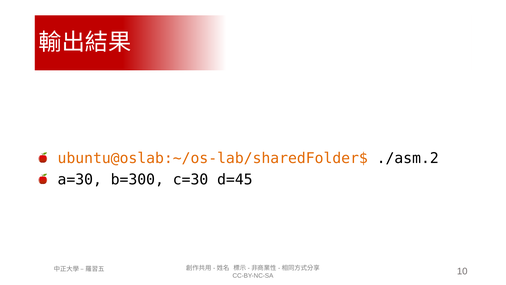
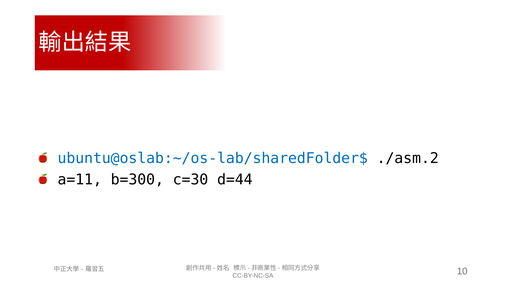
ubuntu@oslab:~/os-lab/sharedFolder$ colour: orange -> blue (213, 158)
a=30: a=30 -> a=11 (80, 179)
d=45: d=45 -> d=44 (235, 179)
